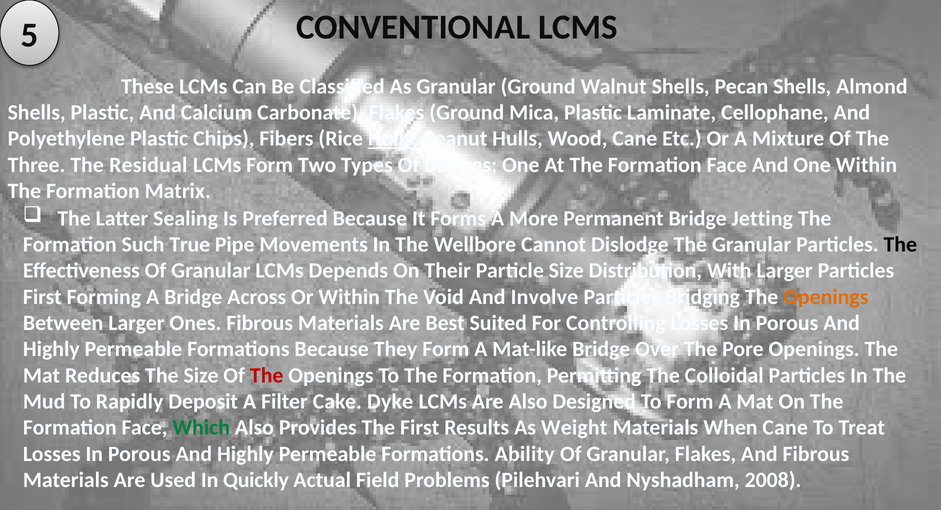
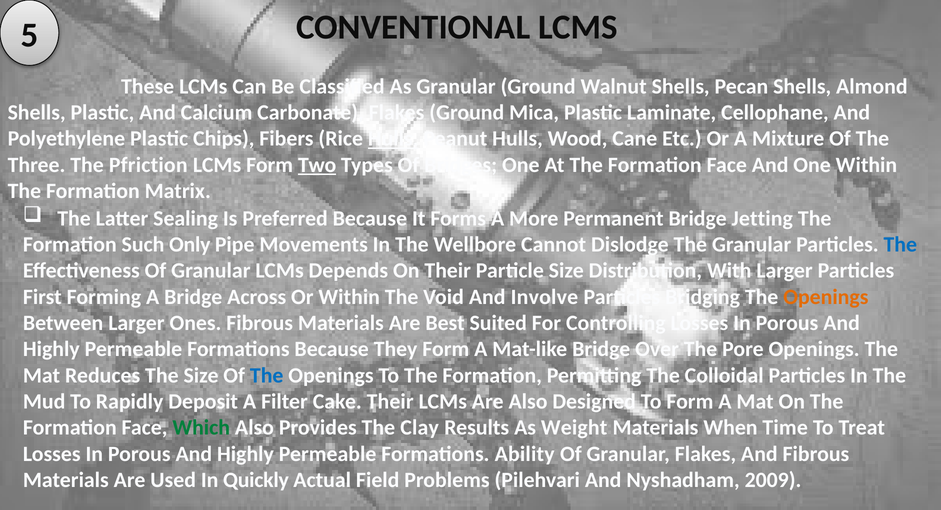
Residual: Residual -> Pfriction (148, 165)
Two underline: none -> present (317, 165)
True: True -> Only (190, 244)
The colour: black -> blue (900, 244)
The colour: red -> blue (267, 375)
Cake Dyke: Dyke -> Their (390, 401)
The First: First -> Clay (420, 427)
When Cane: Cane -> Time (785, 427)
2008: 2008 -> 2009 (773, 480)
